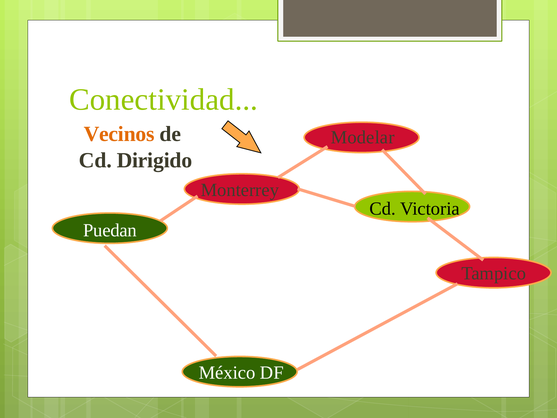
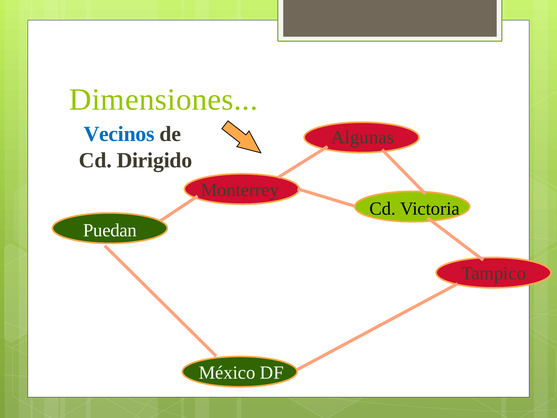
Conectividad: Conectividad -> Dimensiones (163, 100)
Vecinos colour: orange -> blue (119, 134)
Modelar: Modelar -> Algunas (363, 137)
